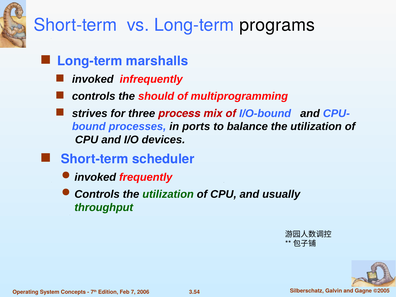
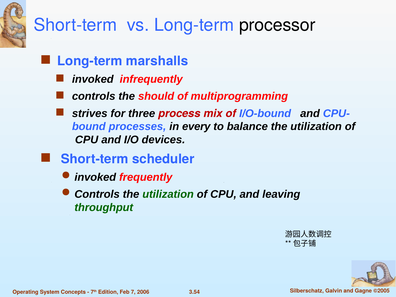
programs: programs -> processor (277, 25)
ports: ports -> every (196, 127)
usually: usually -> leaving (281, 194)
